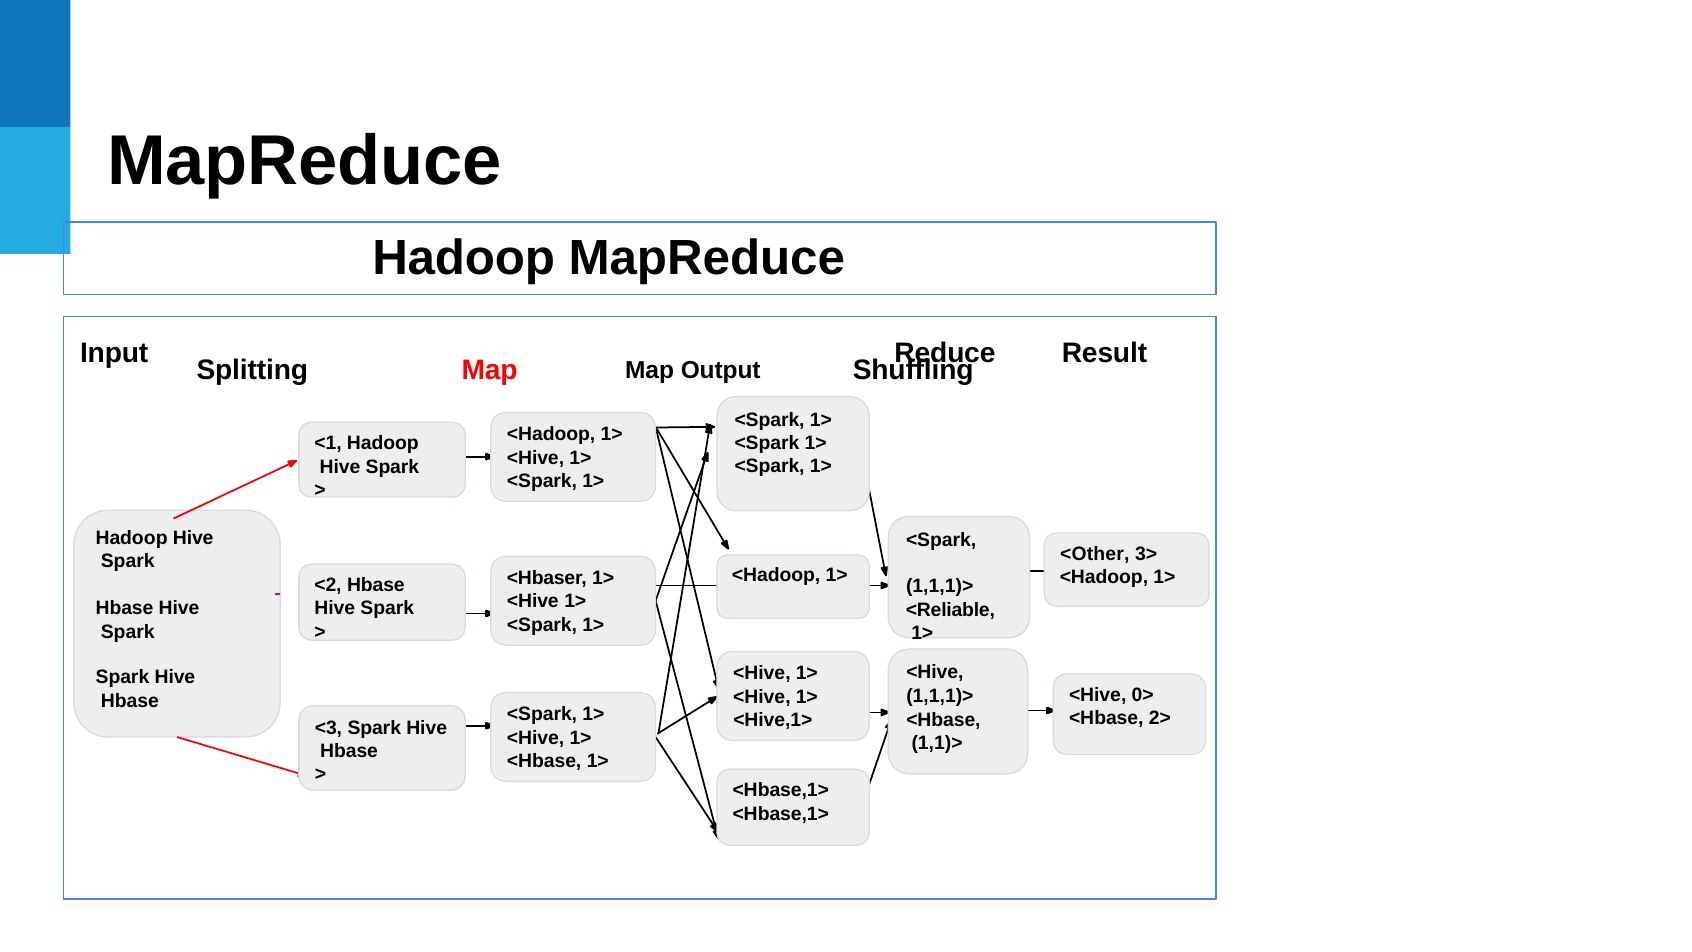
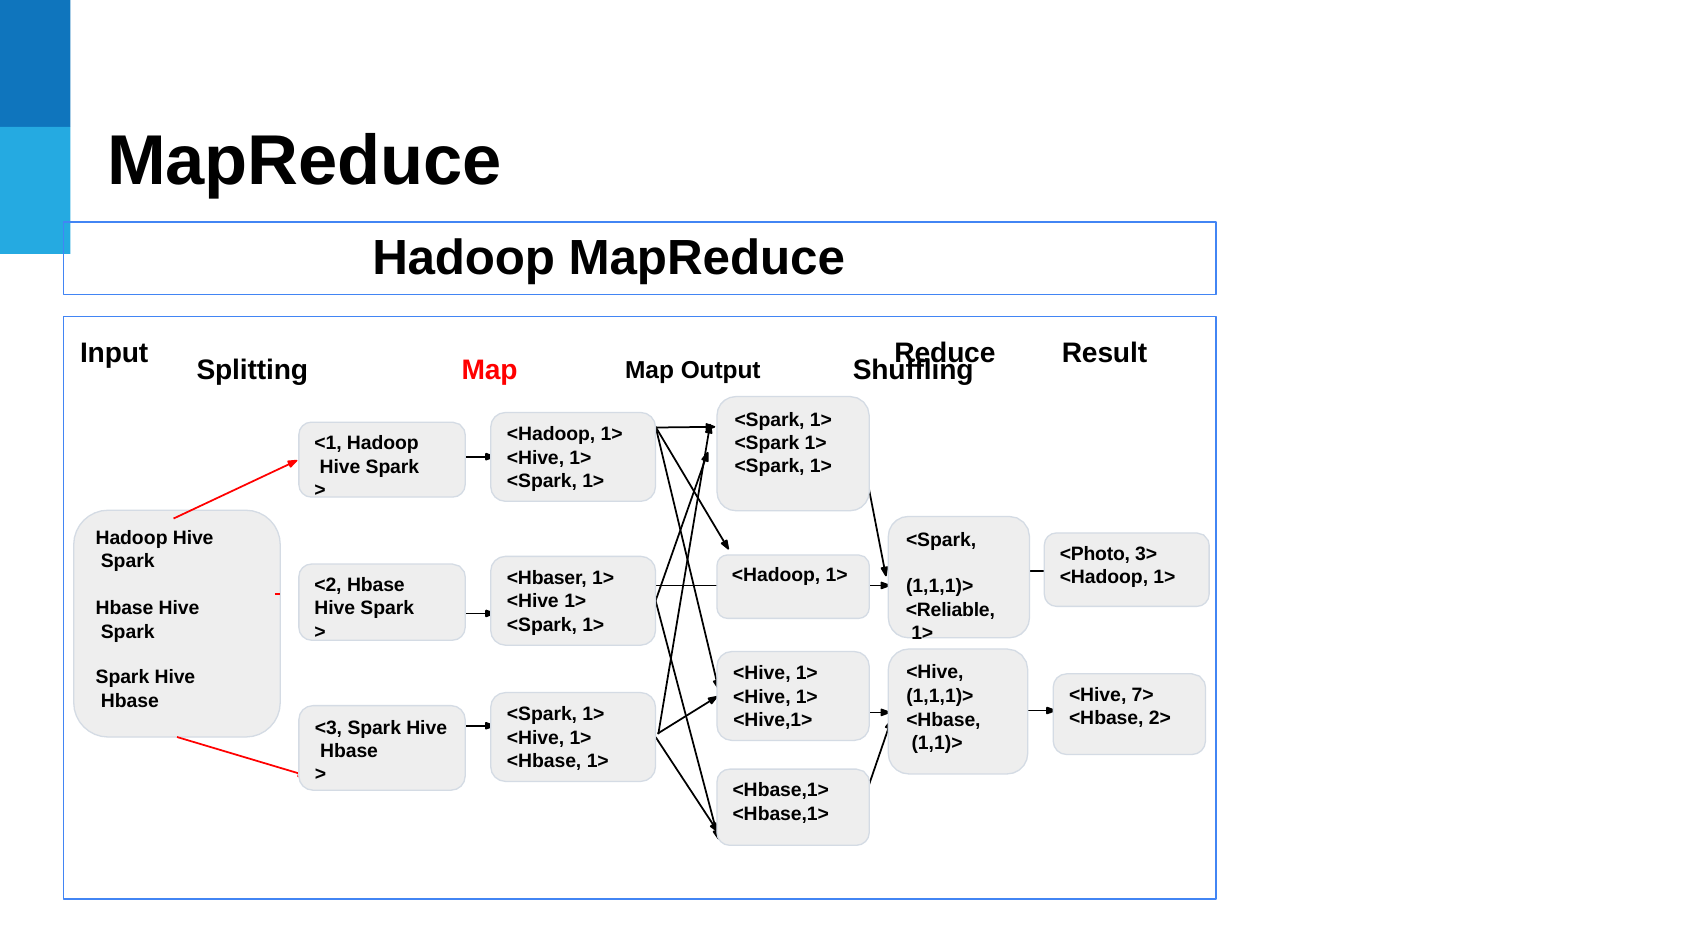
<Other: <Other -> <Photo (1095, 554)
0>: 0> -> 7> (1143, 695)
